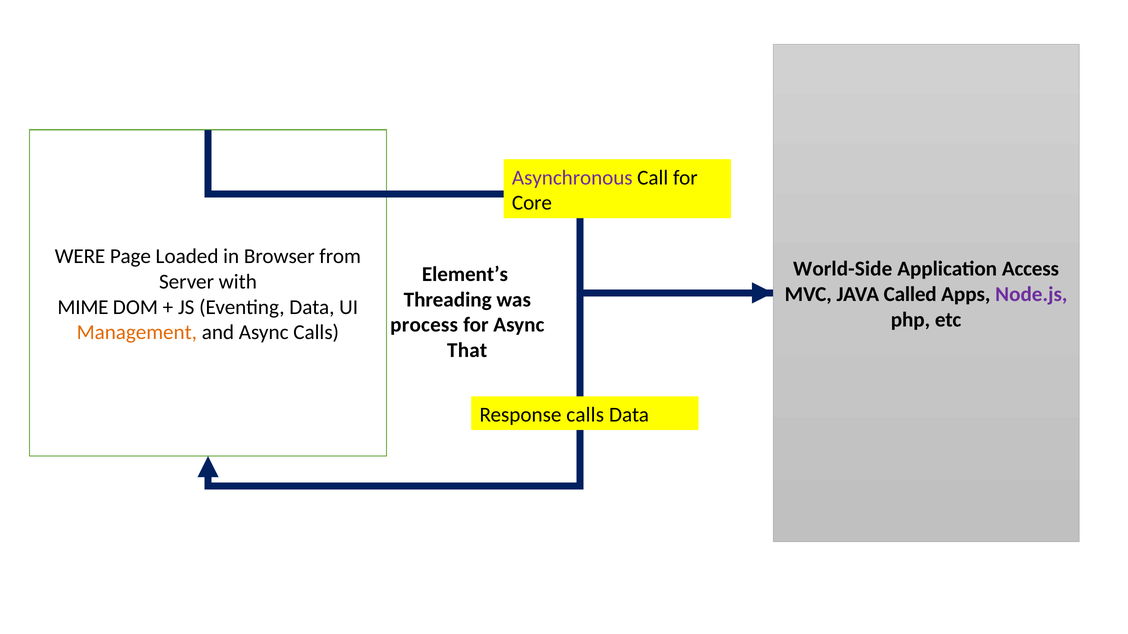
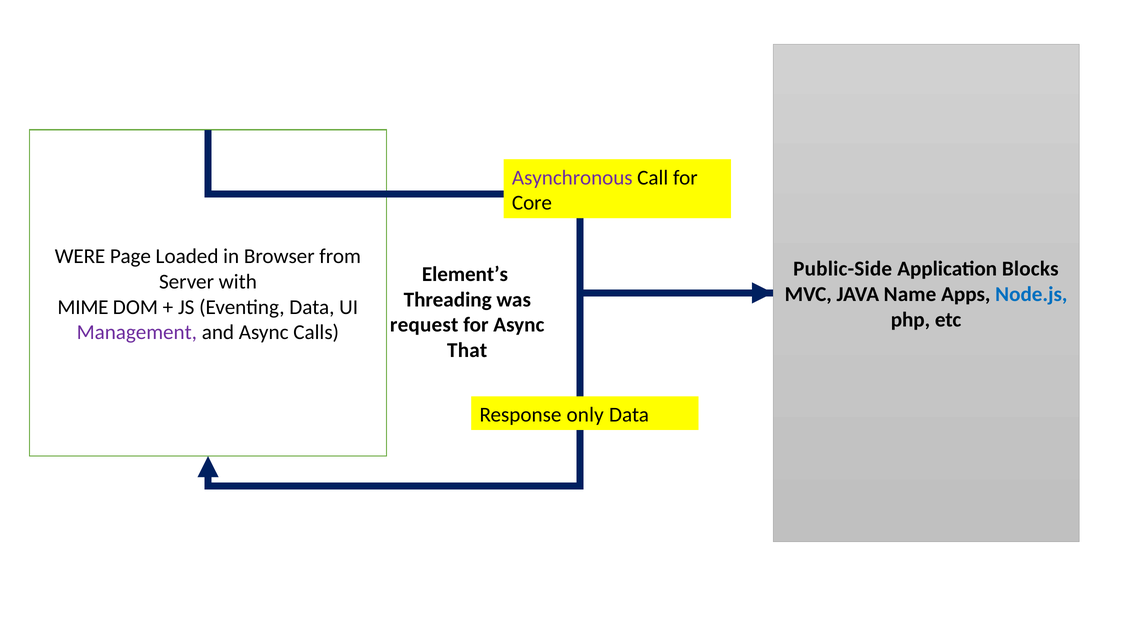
World-Side: World-Side -> Public-Side (843, 269)
Access: Access -> Blocks (1030, 269)
Called: Called -> Name (910, 295)
Node.js colour: purple -> blue (1031, 295)
process: process -> request (424, 325)
Management colour: orange -> purple (137, 333)
Response calls: calls -> only (585, 415)
